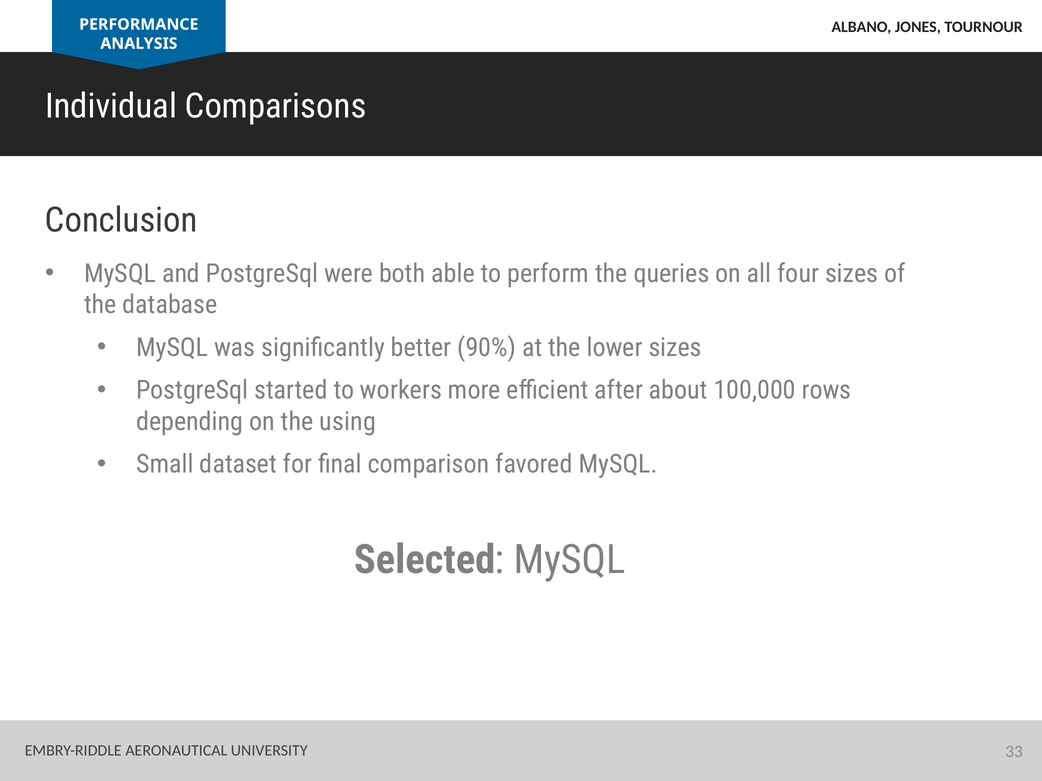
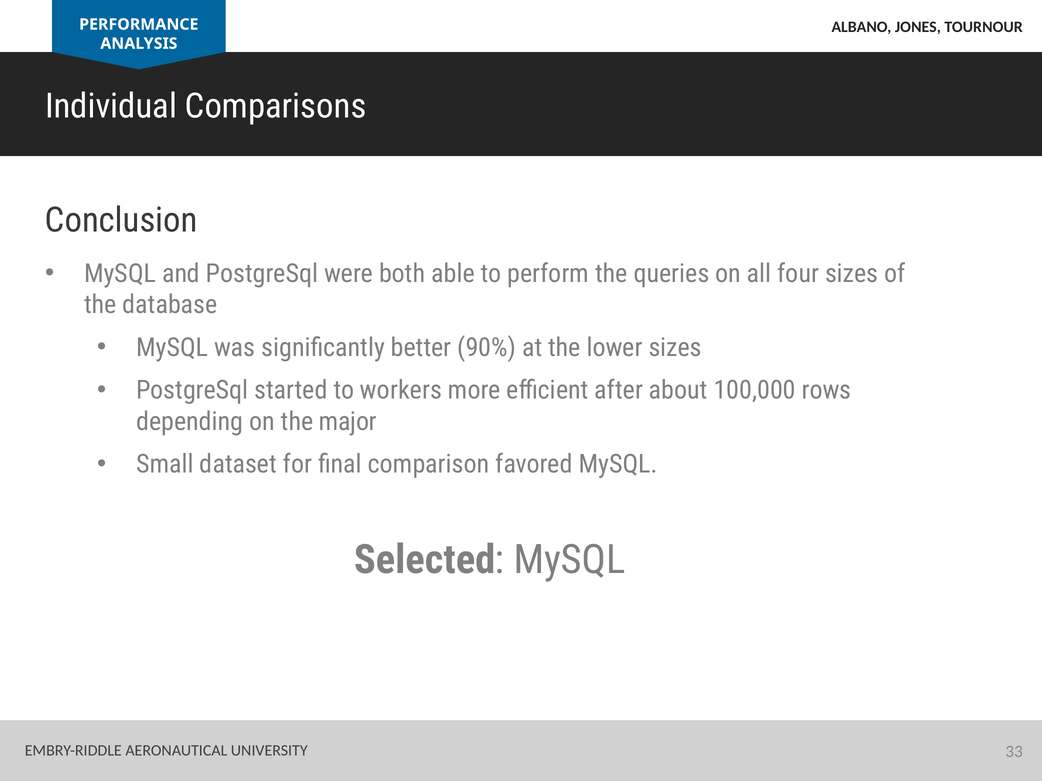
using: using -> major (348, 422)
